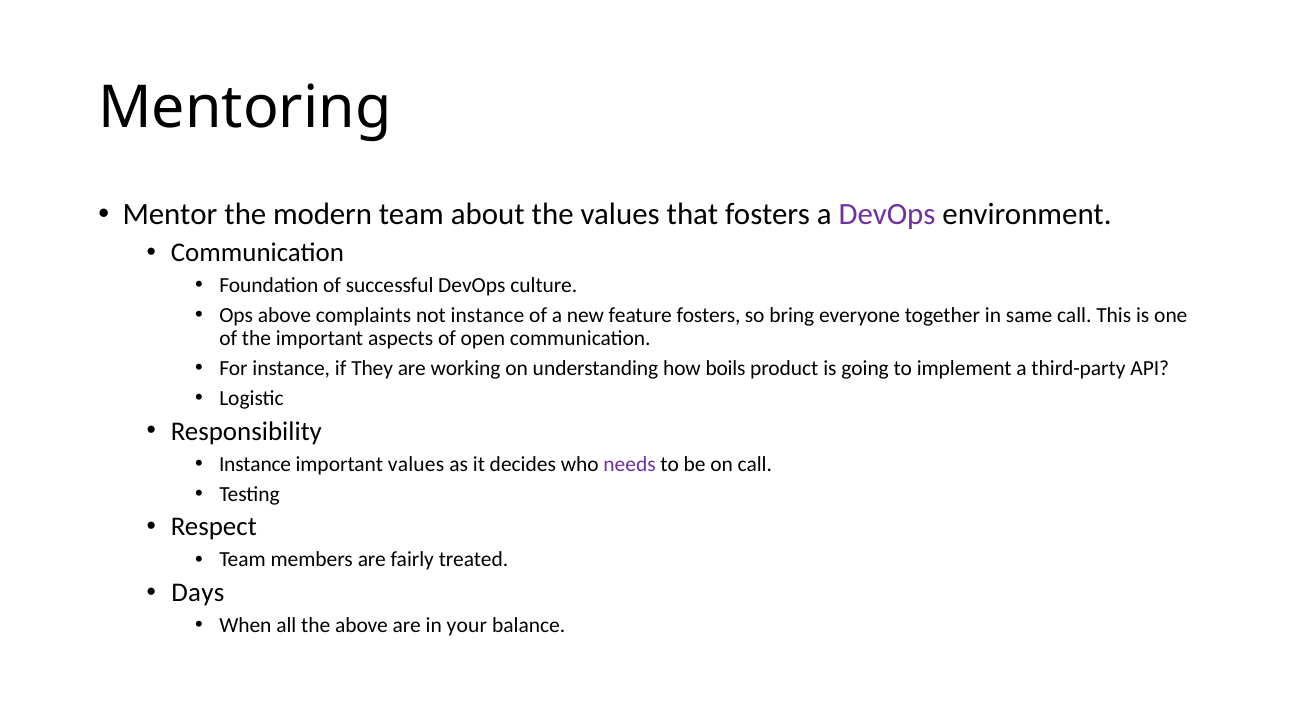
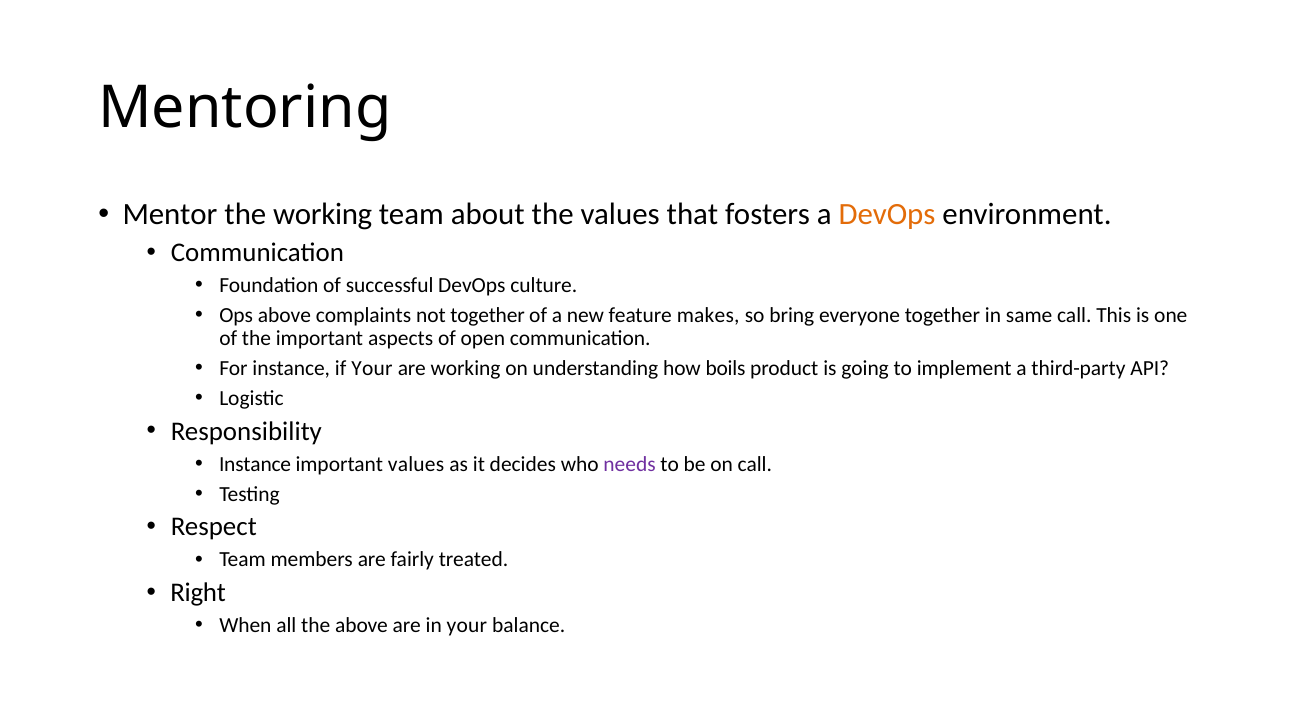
the modern: modern -> working (323, 215)
DevOps colour: purple -> orange (887, 215)
not instance: instance -> together (488, 315)
feature fosters: fosters -> makes (708, 315)
if They: They -> Your (372, 368)
Days: Days -> Right (198, 592)
